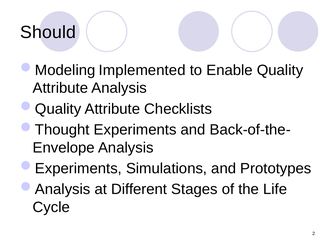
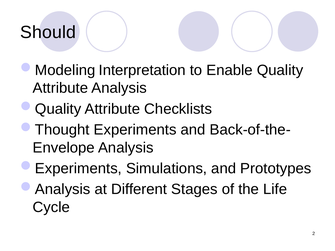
Implemented: Implemented -> Interpretation (142, 70)
